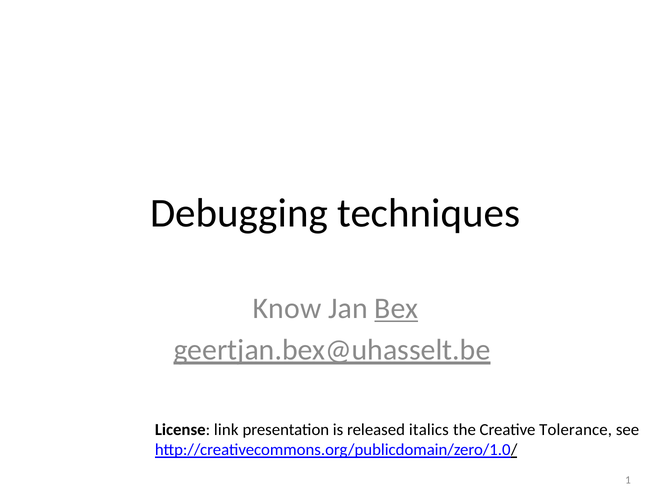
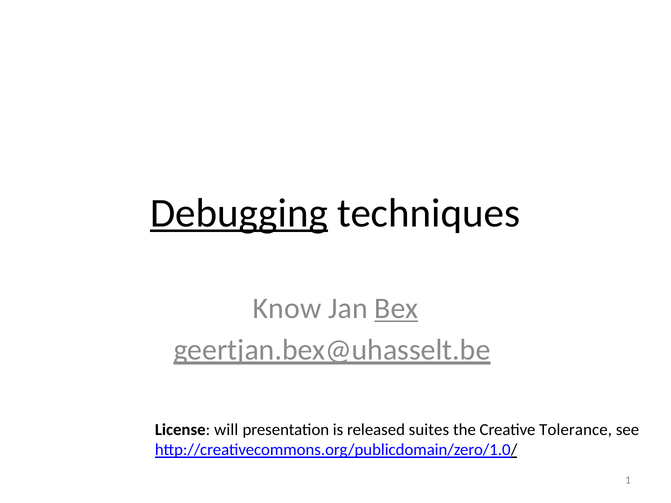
Debugging underline: none -> present (239, 213)
link: link -> will (226, 430)
italics: italics -> suites (429, 430)
